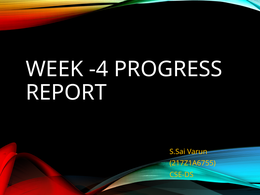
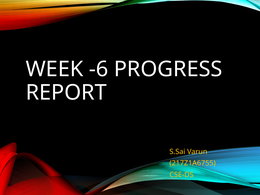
-4: -4 -> -6 (99, 69)
